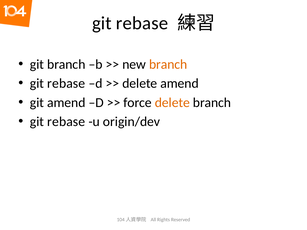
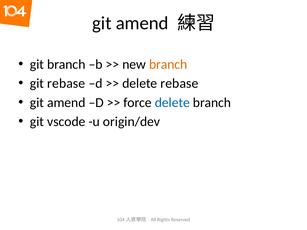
rebase: rebase -> amend (142, 23)
delete amend: amend -> rebase (179, 84)
delete colour: orange -> blue (172, 103)
rebase: rebase -> vscode (66, 122)
